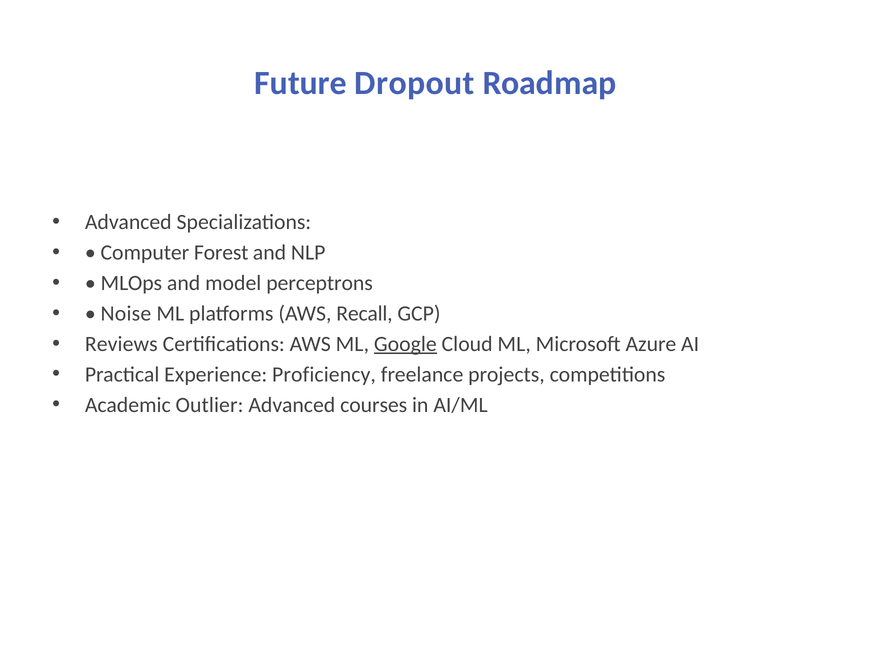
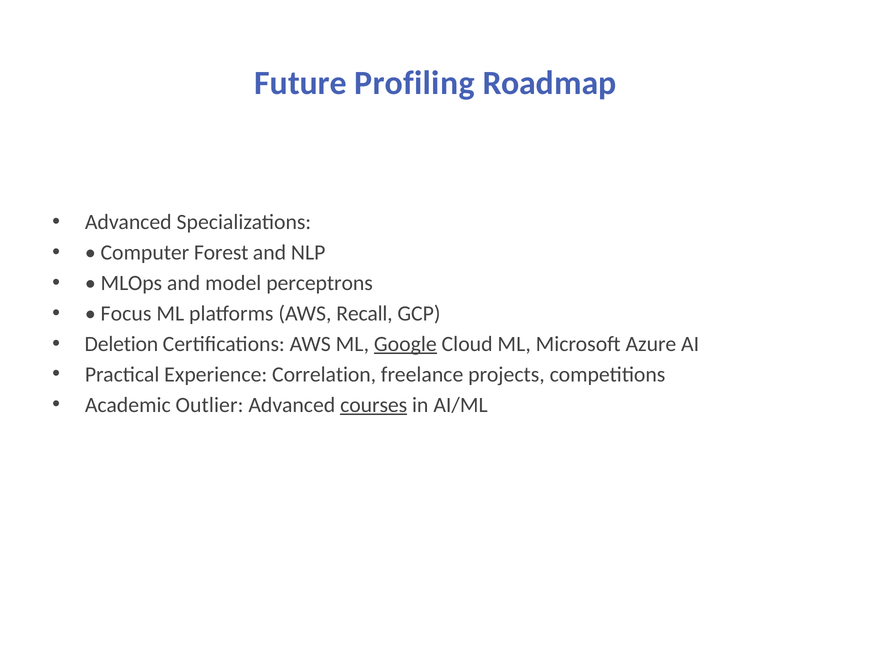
Dropout: Dropout -> Profiling (414, 83)
Noise: Noise -> Focus (126, 314)
Reviews: Reviews -> Deletion (121, 344)
Proficiency: Proficiency -> Correlation (324, 375)
courses underline: none -> present (374, 405)
